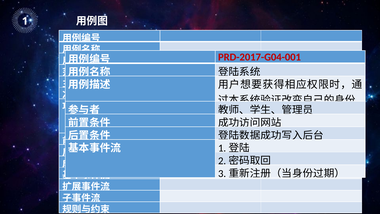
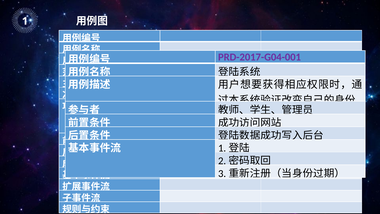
PRD-2017-G04-001 colour: red -> purple (260, 57)
